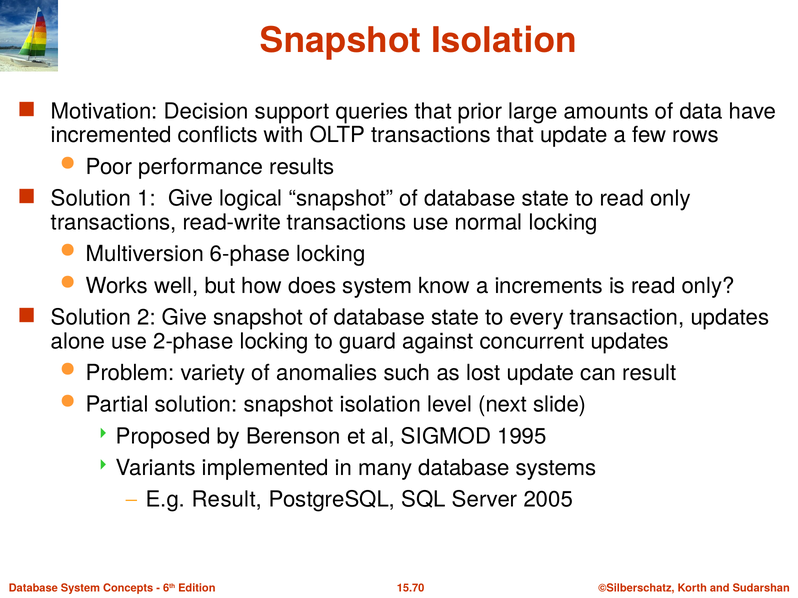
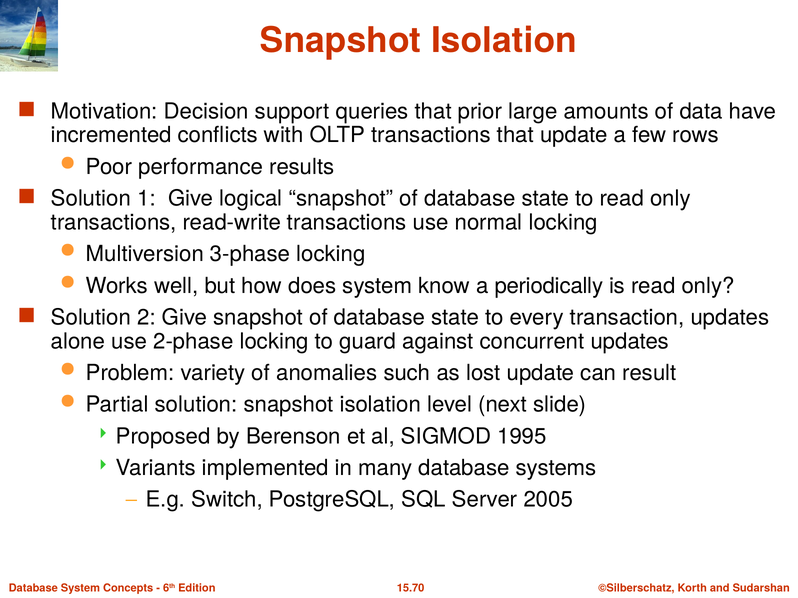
6-phase: 6-phase -> 3-phase (250, 254)
increments: increments -> periodically (549, 286)
E.g Result: Result -> Switch (227, 500)
